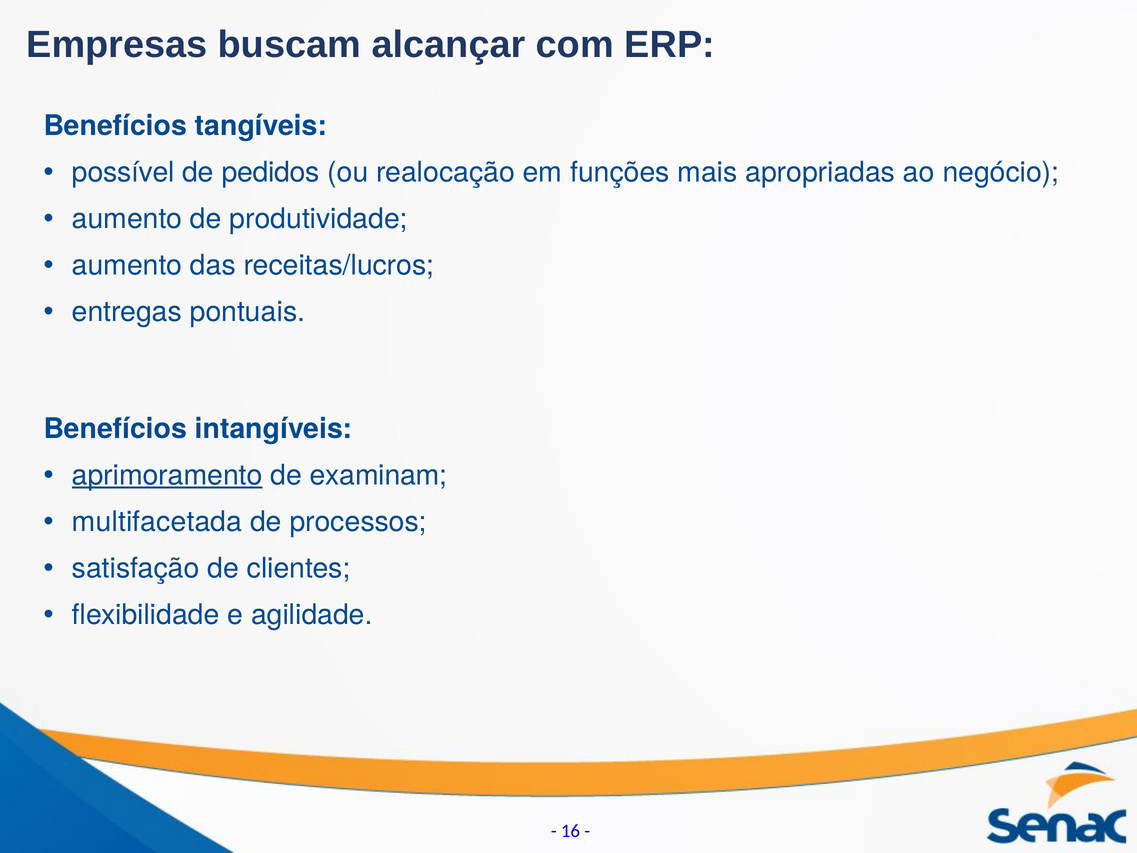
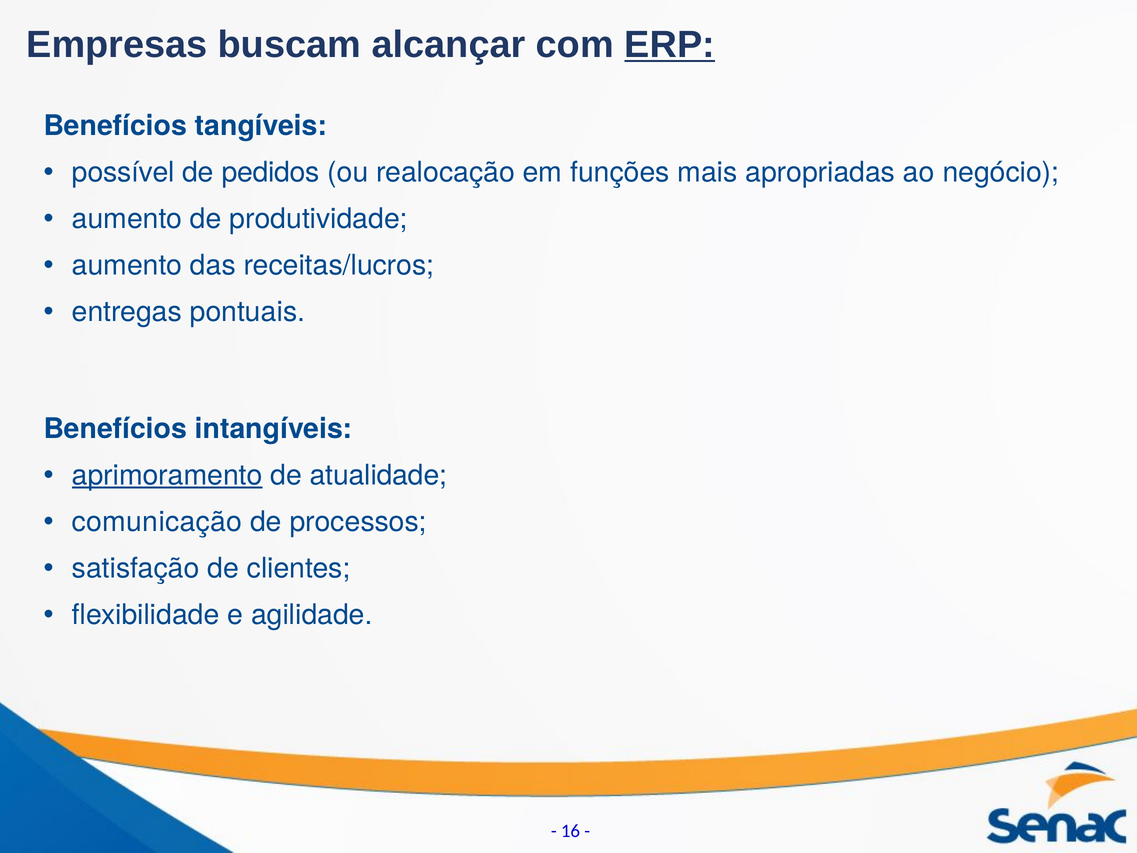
ERP underline: none -> present (670, 45)
examinam: examinam -> atualidade (378, 475)
multifacetada: multifacetada -> comunicação (157, 522)
